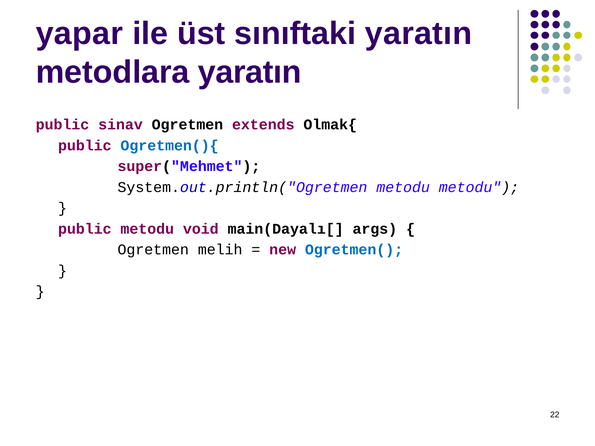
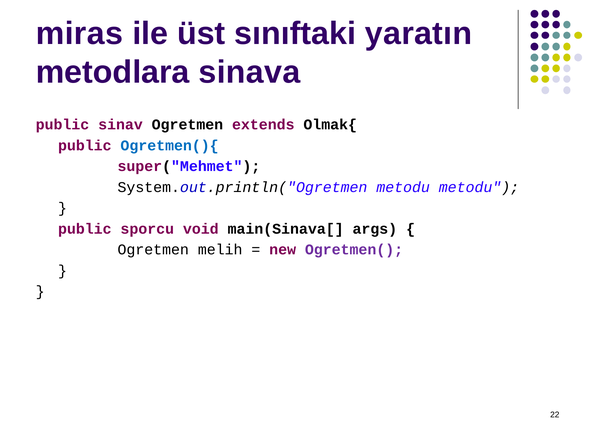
yapar: yapar -> miras (79, 33)
metodlara yaratın: yaratın -> sinava (249, 72)
public metodu: metodu -> sporcu (147, 229)
main(Dayalı[: main(Dayalı[ -> main(Sinava[ (286, 229)
Ogretmen( colour: blue -> purple (354, 250)
